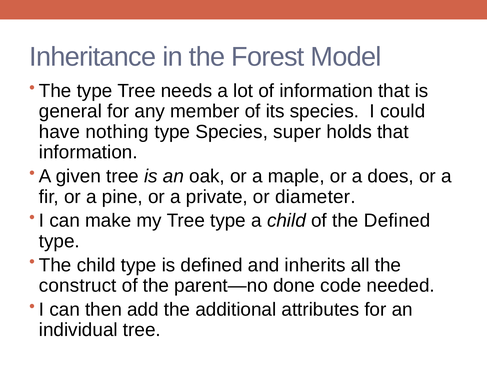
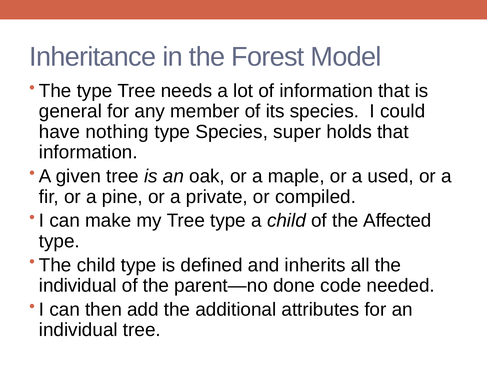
does: does -> used (391, 176)
diameter: diameter -> compiled (316, 196)
the Defined: Defined -> Affected (397, 220)
construct: construct -> individual (78, 285)
